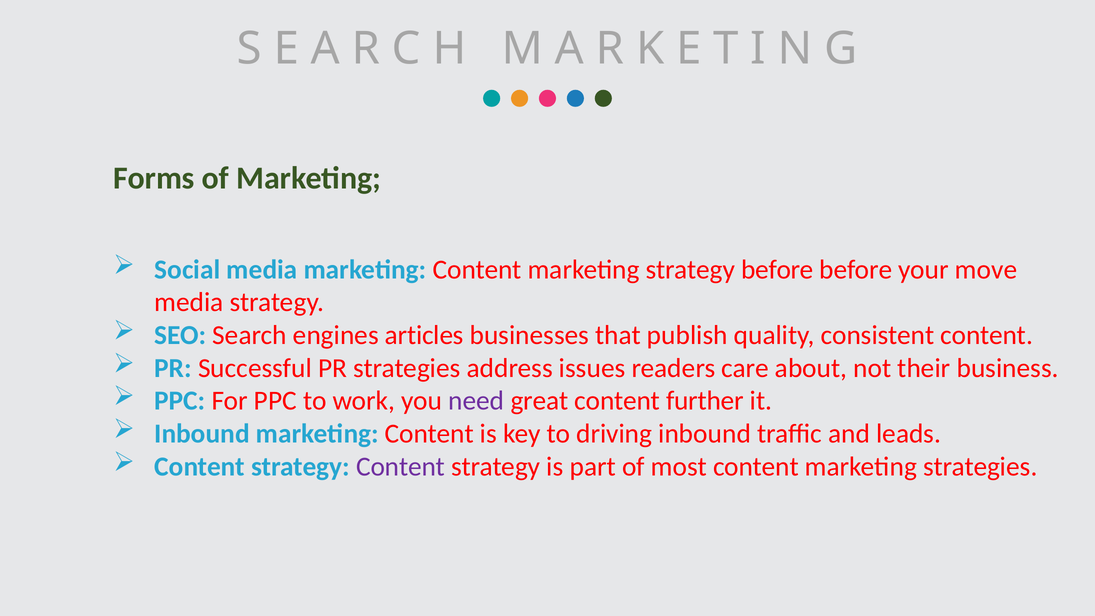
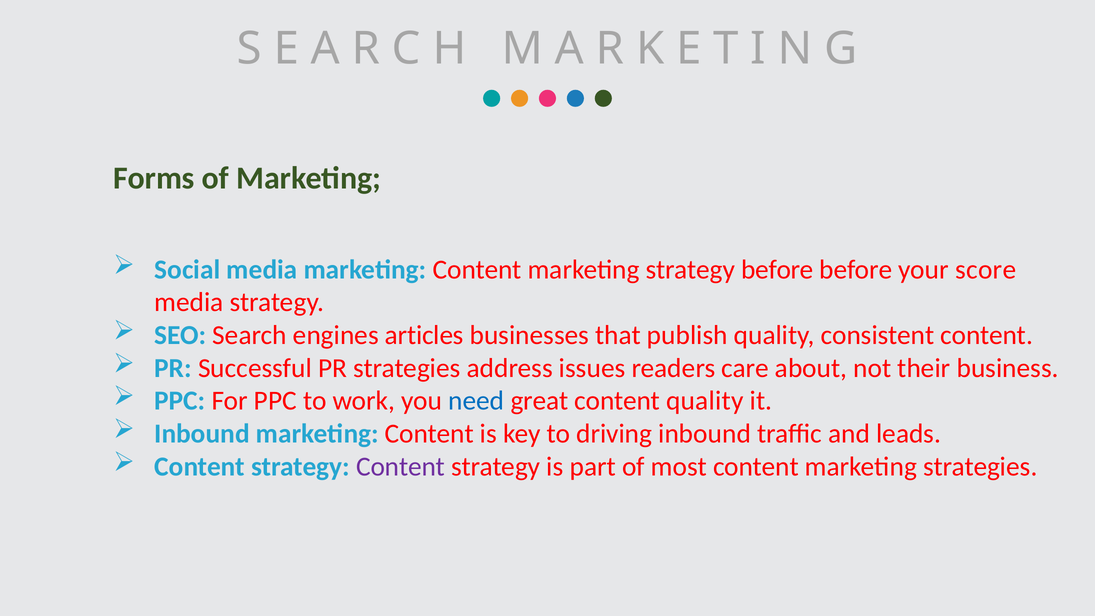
move: move -> score (986, 269)
need colour: purple -> blue (476, 401)
content further: further -> quality (705, 401)
